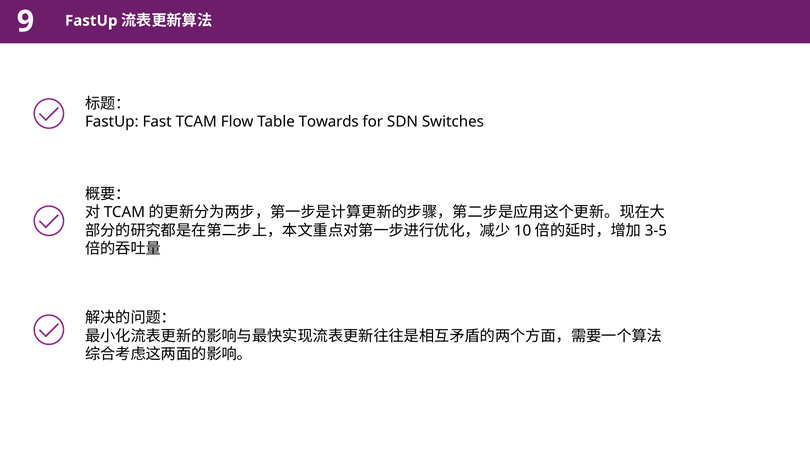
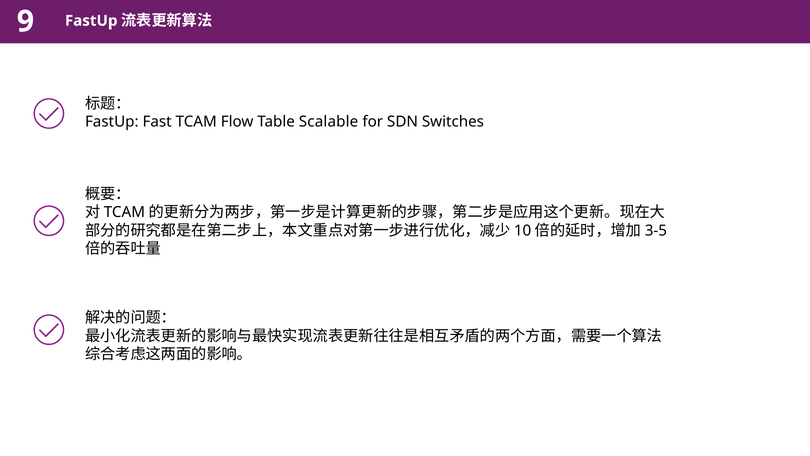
Towards: Towards -> Scalable (329, 122)
